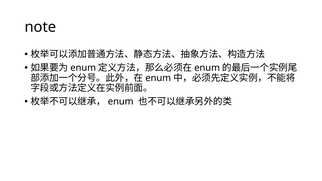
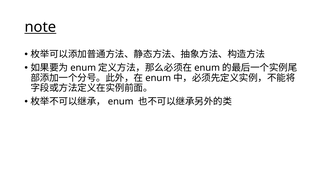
note underline: none -> present (40, 27)
